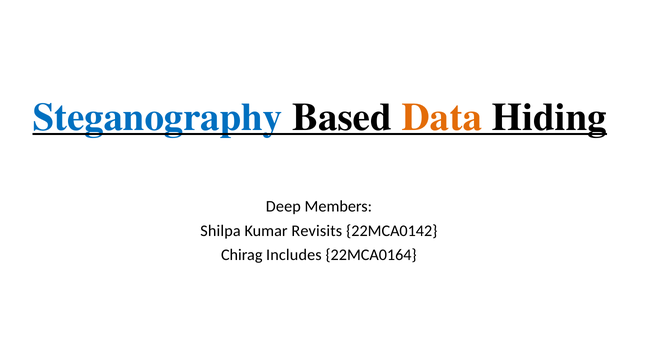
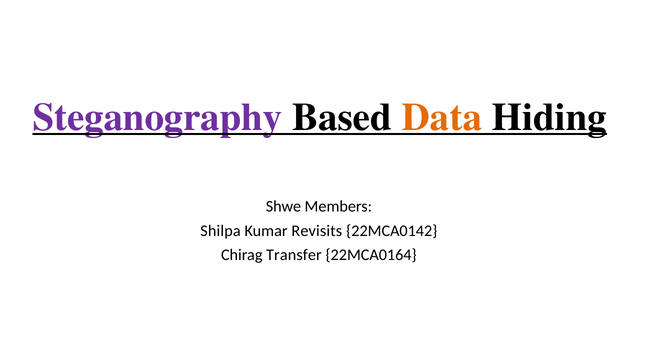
Steganography colour: blue -> purple (158, 117)
Deep: Deep -> Shwe (283, 207)
Includes: Includes -> Transfer (294, 255)
